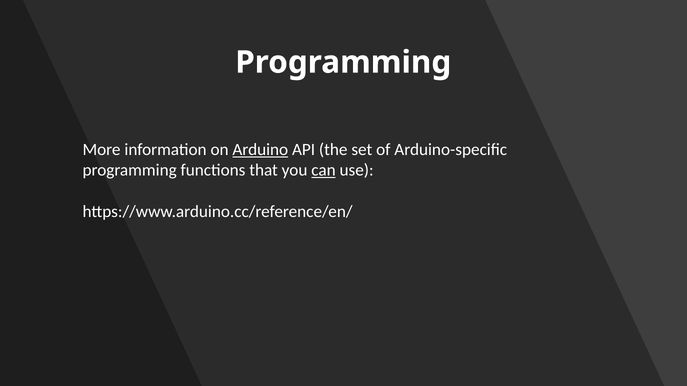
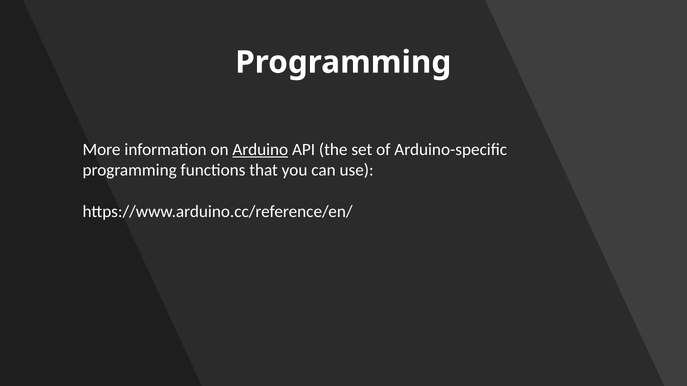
can underline: present -> none (323, 171)
